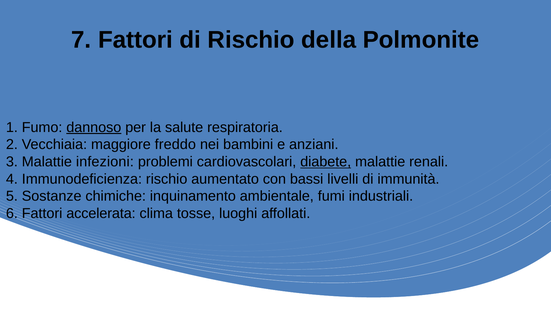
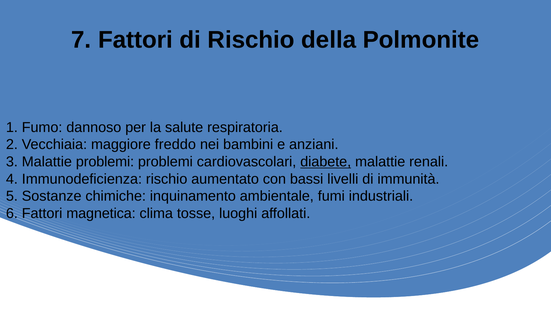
dannoso underline: present -> none (94, 127)
Malattie infezioni: infezioni -> problemi (105, 162)
accelerata: accelerata -> magnetica (101, 213)
